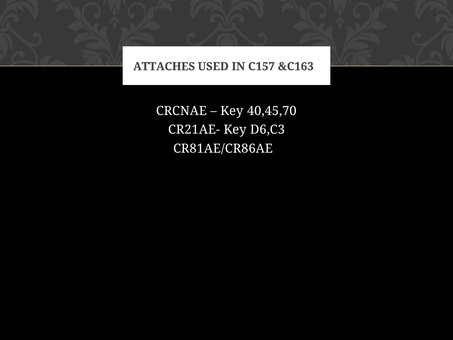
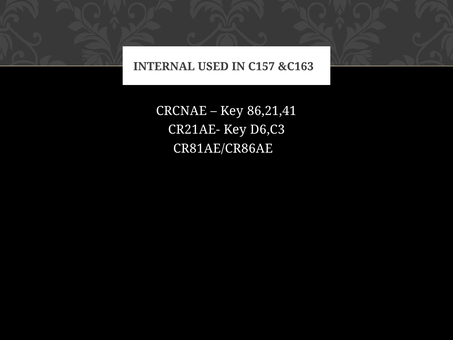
ATTACHES: ATTACHES -> INTERNAL (164, 66)
40,45,70: 40,45,70 -> 86,21,41 (272, 111)
